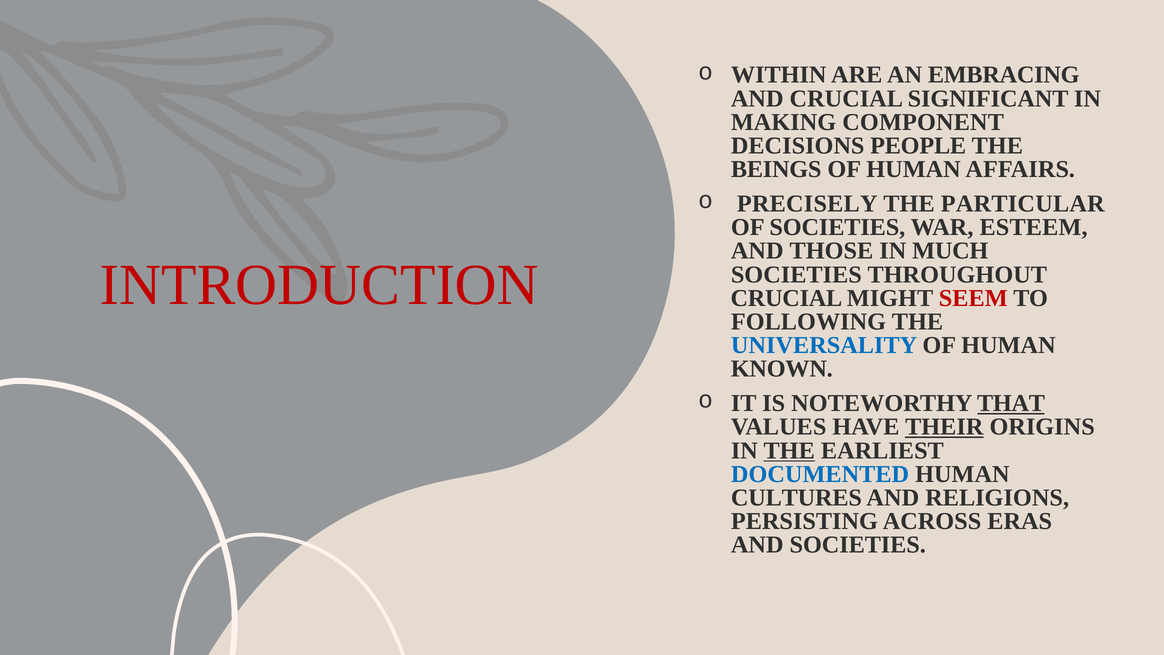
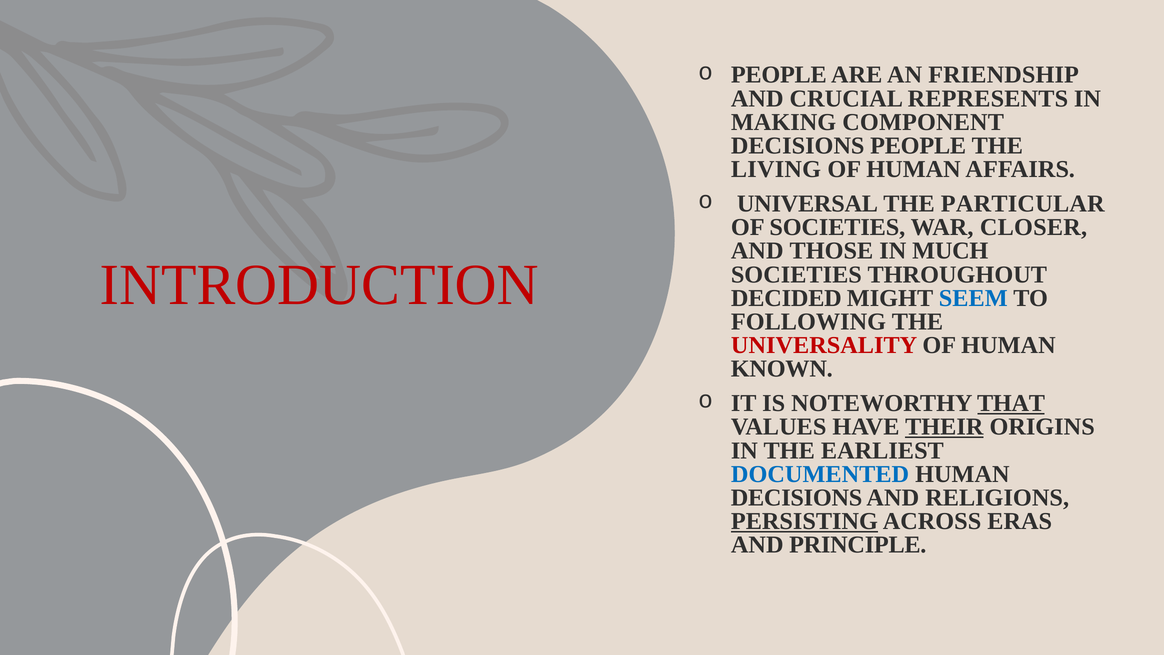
WITHIN: WITHIN -> PEOPLE (779, 75)
EMBRACING: EMBRACING -> FRIENDSHIP (1004, 75)
SIGNIFICANT: SIGNIFICANT -> REPRESENTS (988, 99)
BEINGS: BEINGS -> LIVING (776, 169)
PRECISELY: PRECISELY -> UNIVERSAL (807, 204)
ESTEEM: ESTEEM -> CLOSER (1034, 227)
CRUCIAL: CRUCIAL -> DECIDED (786, 298)
SEEM colour: red -> blue (973, 298)
UNIVERSALITY colour: blue -> red (824, 345)
THE underline: present -> none (789, 450)
CULTURES: CULTURES -> DECISIONS (797, 498)
PERSISTING underline: none -> present (804, 521)
AND SOCIETIES: SOCIETIES -> PRINCIPLE (858, 545)
